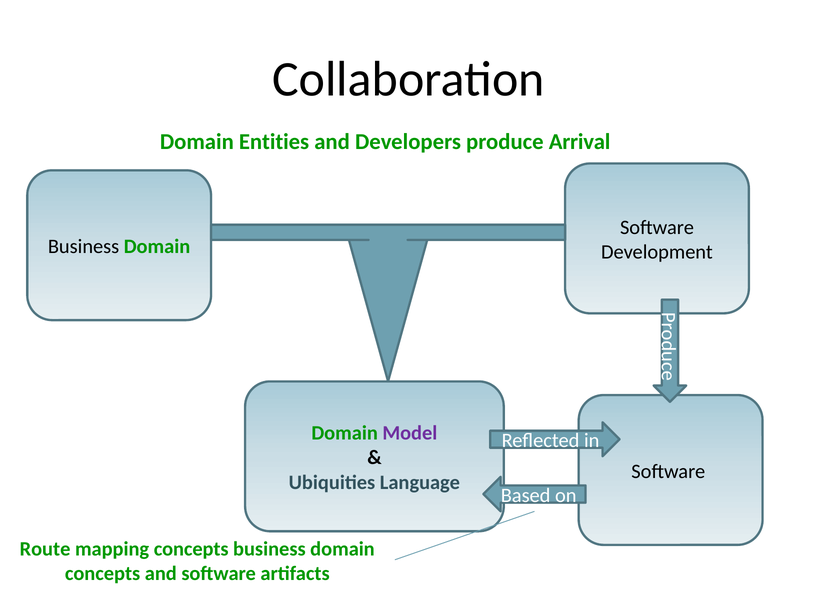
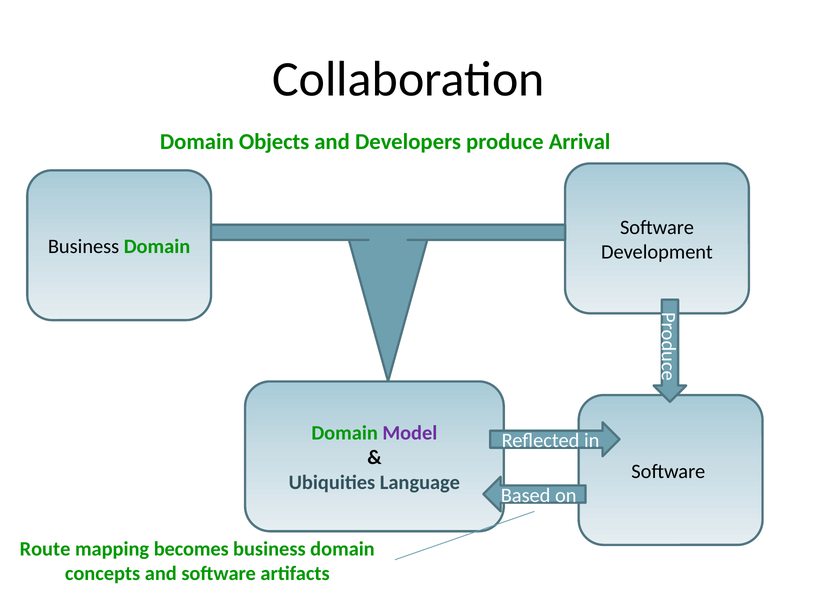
Entities: Entities -> Objects (274, 142)
mapping concepts: concepts -> becomes (191, 549)
